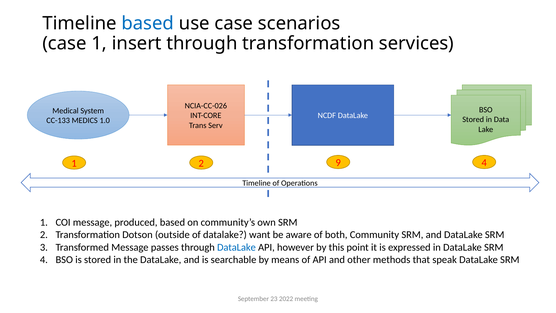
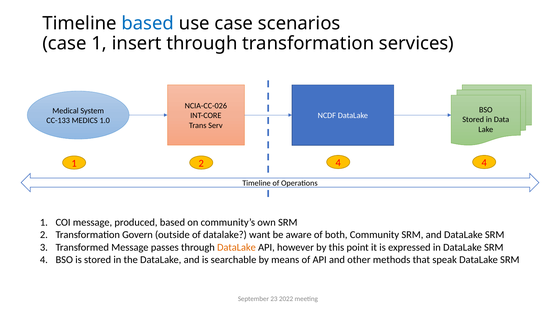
2 9: 9 -> 4 (338, 163)
Dotson: Dotson -> Govern (138, 235)
DataLake colour: blue -> orange (236, 247)
